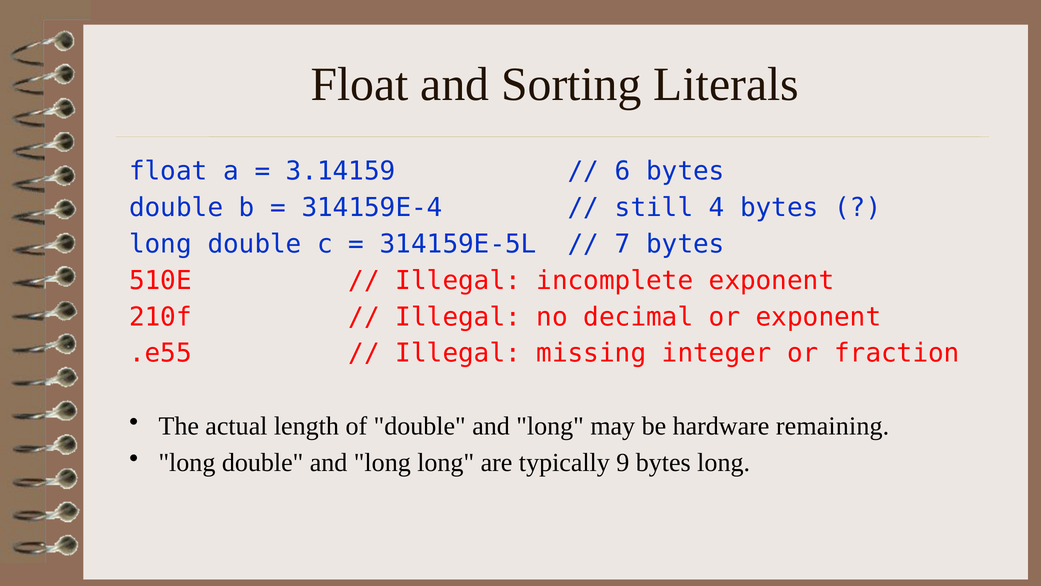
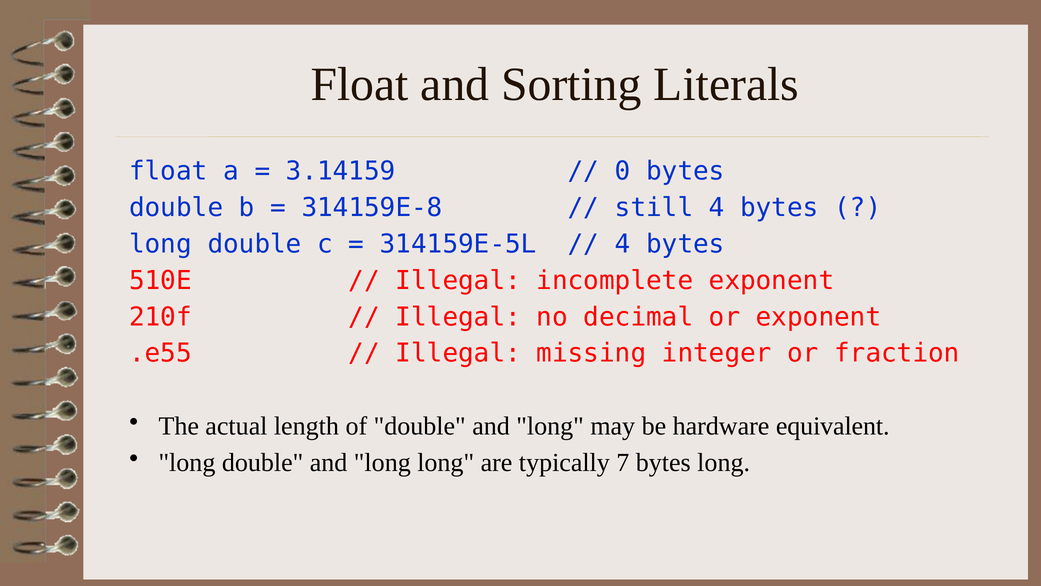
6: 6 -> 0 (623, 171)
314159E-4: 314159E-4 -> 314159E-8 (372, 207)
7: 7 -> 4 (623, 244)
remaining: remaining -> equivalent (833, 426)
9: 9 -> 7 (623, 462)
